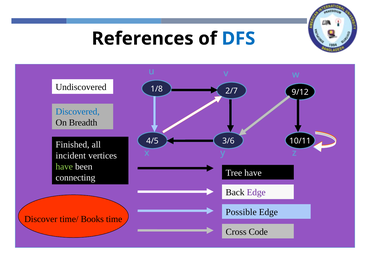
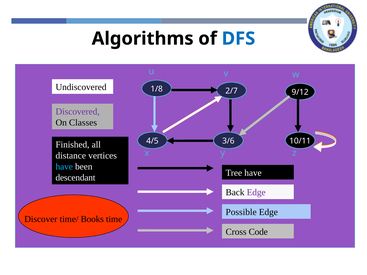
References: References -> Algorithms (143, 39)
Discovered colour: blue -> purple (78, 112)
Breadth: Breadth -> Classes (83, 123)
incident: incident -> distance (71, 156)
have colour: light green -> light blue (64, 167)
connecting: connecting -> descendant (75, 178)
